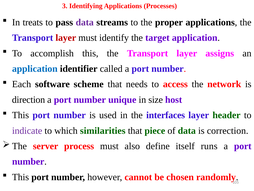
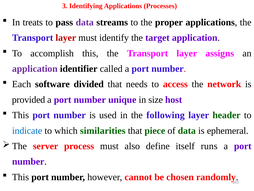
application colour: blue -> purple (35, 69)
scheme: scheme -> divided (89, 84)
direction: direction -> provided (28, 99)
interfaces: interfaces -> following (166, 115)
indicate colour: purple -> blue (27, 130)
correction: correction -> ephemeral (228, 130)
